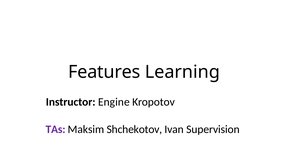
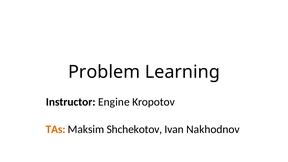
Features: Features -> Problem (104, 72)
TAs colour: purple -> orange (56, 129)
Supervision: Supervision -> Nakhodnov (213, 129)
